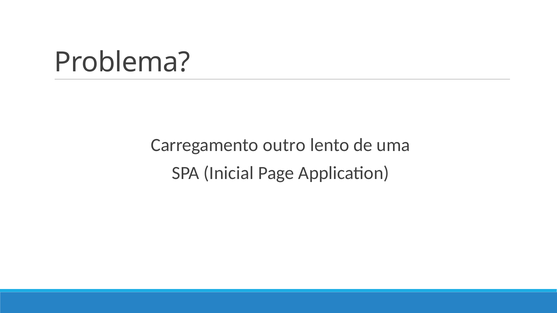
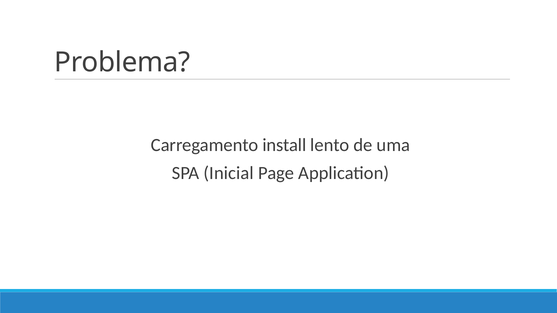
outro: outro -> install (284, 145)
